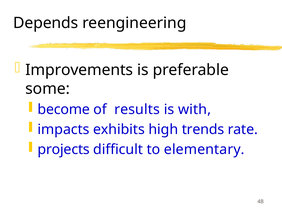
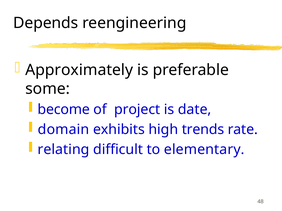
Improvements: Improvements -> Approximately (79, 70)
results: results -> project (137, 110)
with: with -> date (195, 110)
impacts: impacts -> domain (63, 130)
projects: projects -> relating (64, 150)
